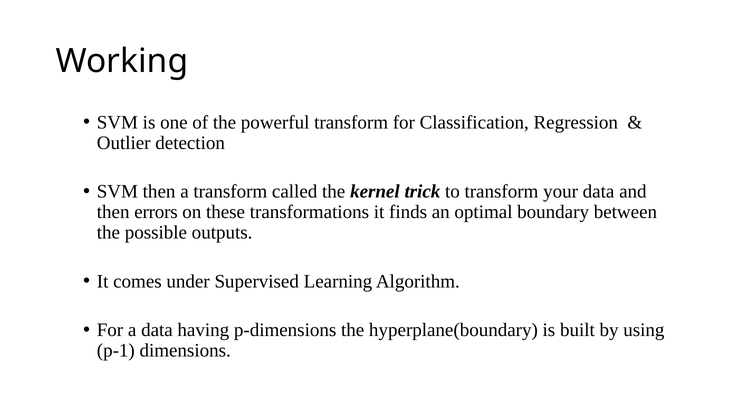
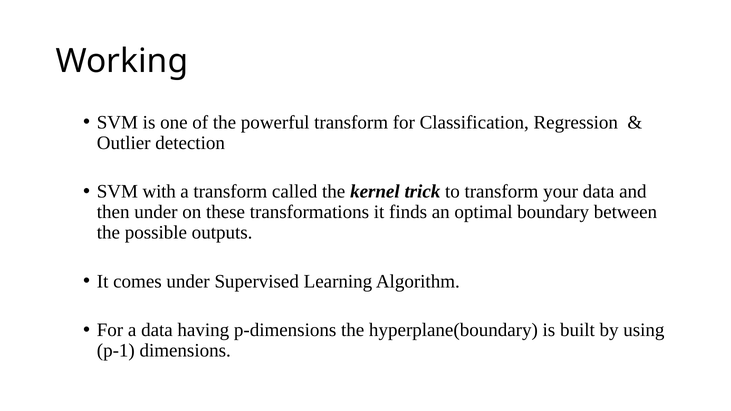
SVM then: then -> with (159, 192)
then errors: errors -> under (156, 212)
